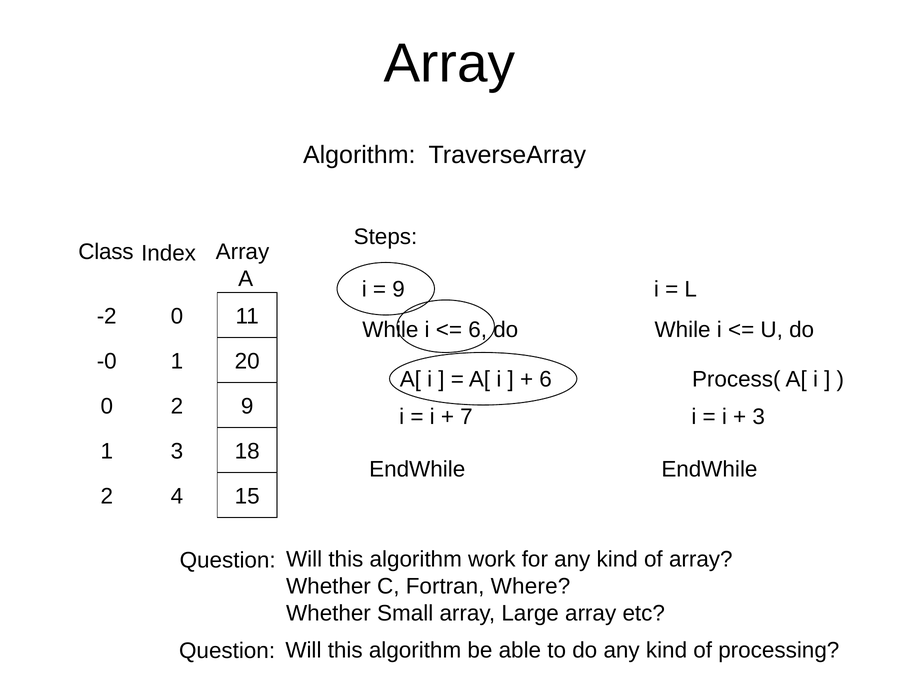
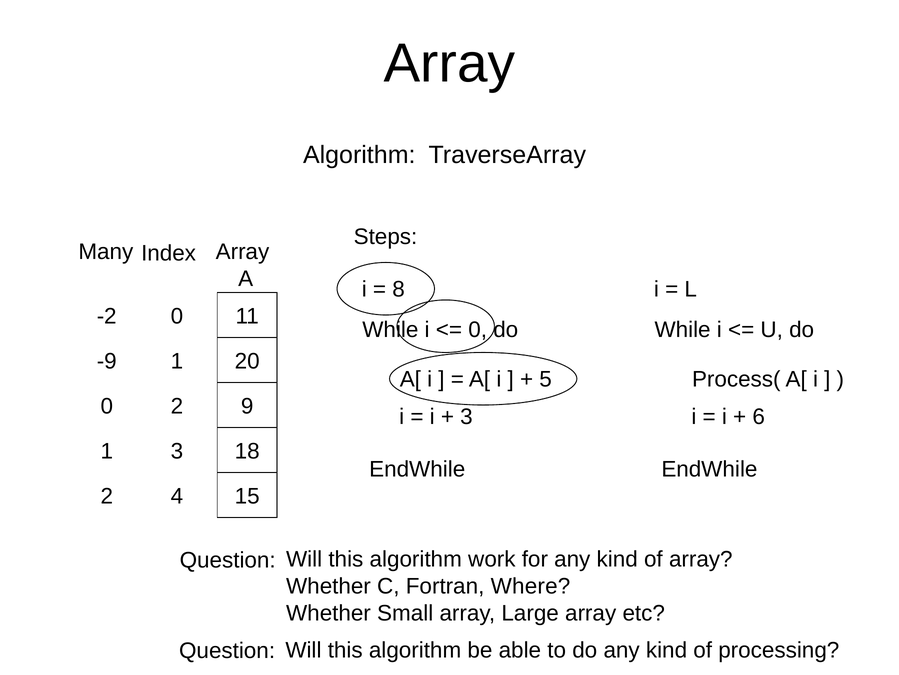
Class: Class -> Many (106, 252)
9: 9 -> 8 (399, 289)
6: 6 -> 0 (478, 329)
-0: -0 -> -9 (107, 361)
6: 6 -> 5 (546, 379)
7: 7 -> 3 (466, 416)
3: 3 -> 6 (759, 416)
